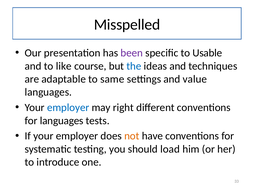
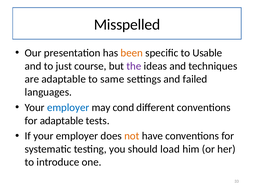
been colour: purple -> orange (132, 53)
like: like -> just (64, 66)
the colour: blue -> purple (134, 66)
value: value -> failed (195, 79)
right: right -> cond (123, 108)
for languages: languages -> adaptable (62, 121)
